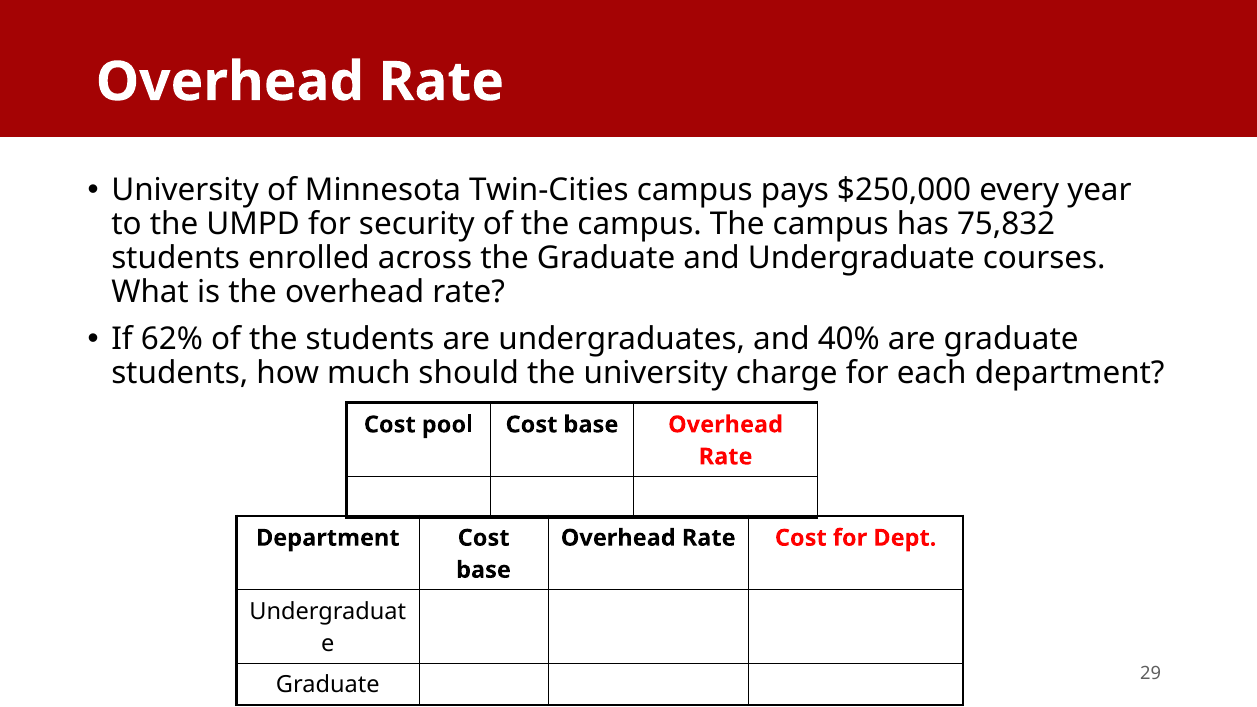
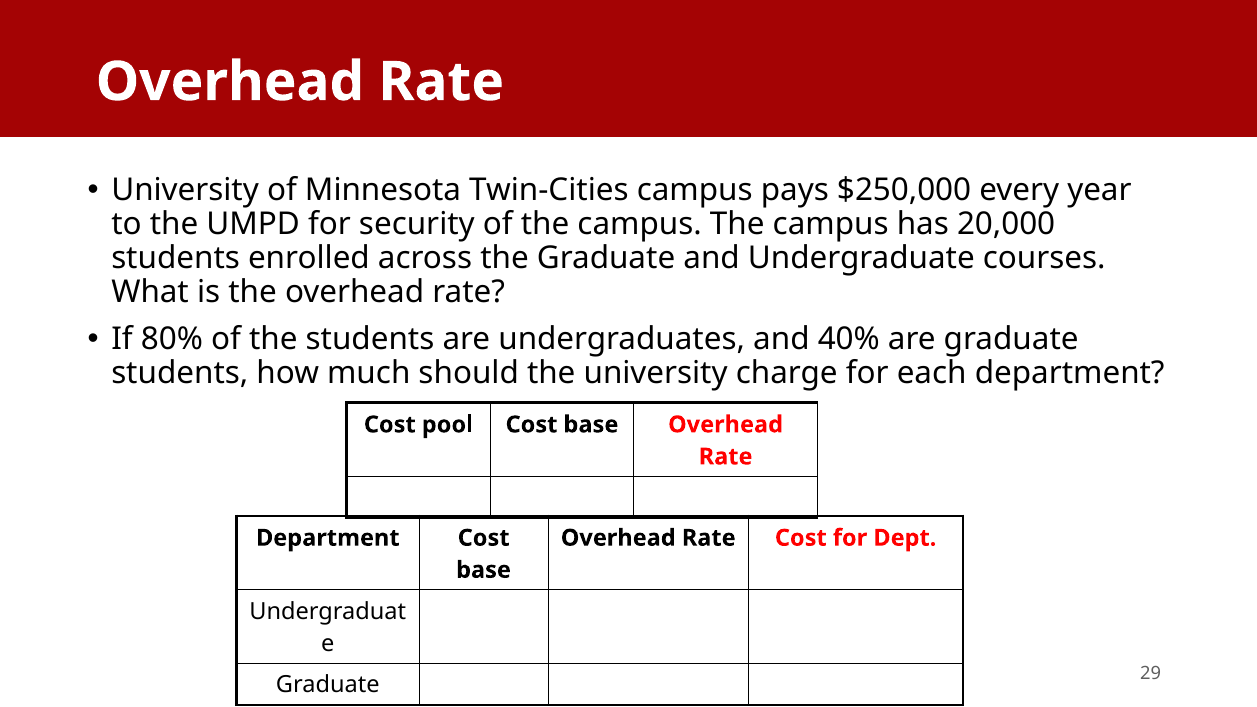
75,832: 75,832 -> 20,000 (1006, 224)
62%: 62% -> 80% (172, 339)
